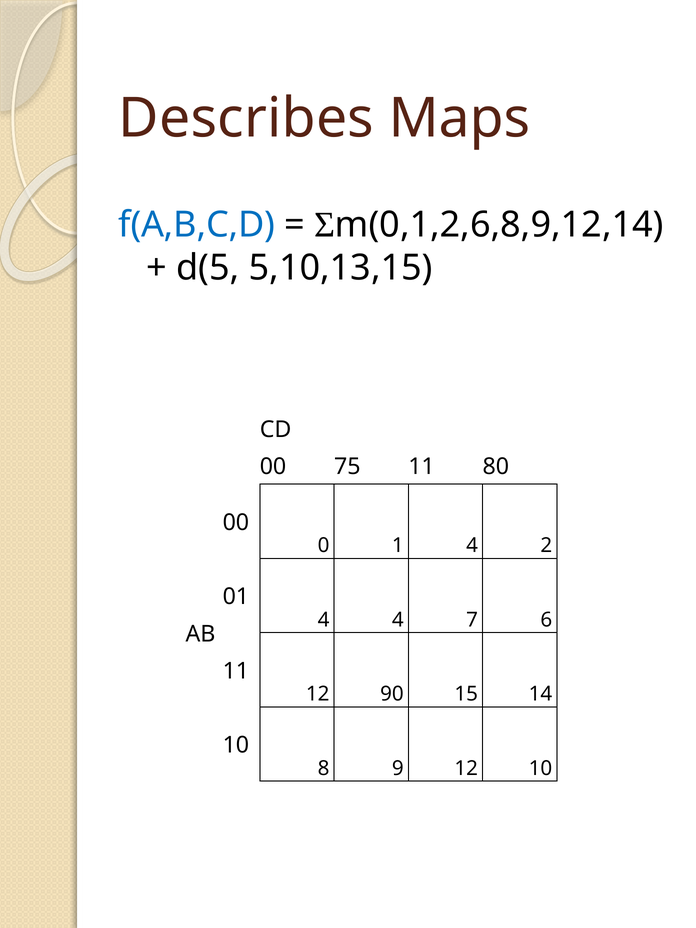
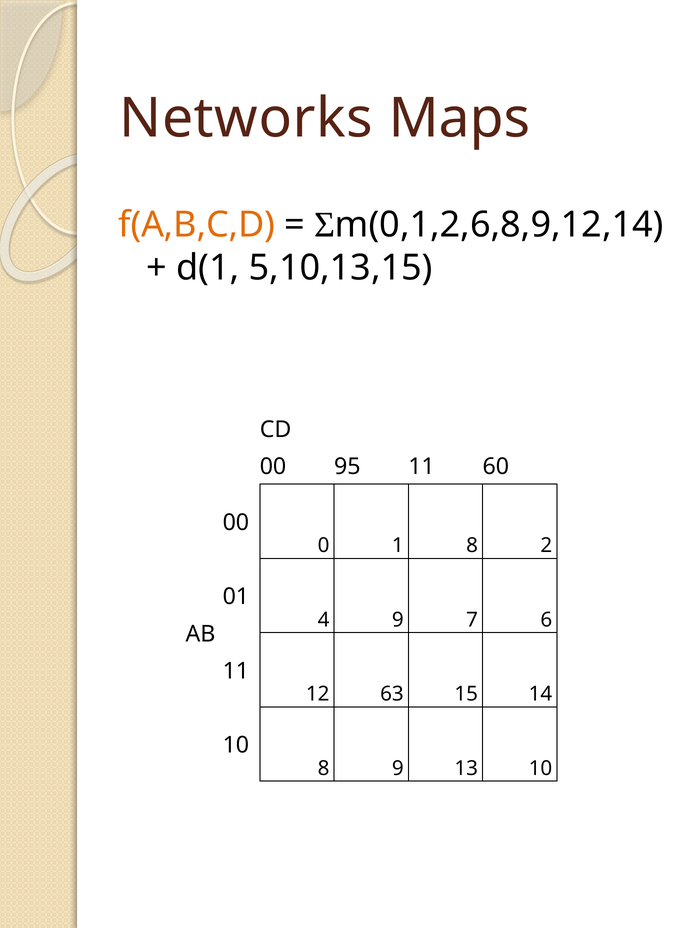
Describes: Describes -> Networks (246, 118)
f(A,B,C,D colour: blue -> orange (197, 225)
d(5: d(5 -> d(1 (208, 268)
75: 75 -> 95 (347, 467)
80: 80 -> 60 (496, 467)
1 4: 4 -> 8 (472, 546)
4 4: 4 -> 9 (398, 620)
90: 90 -> 63 (392, 694)
9 12: 12 -> 13 (466, 768)
